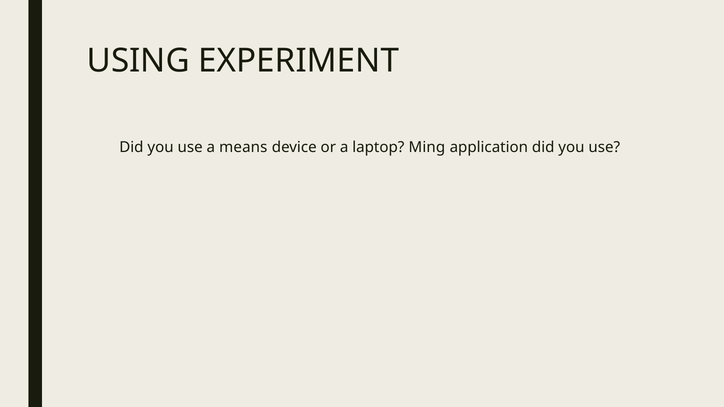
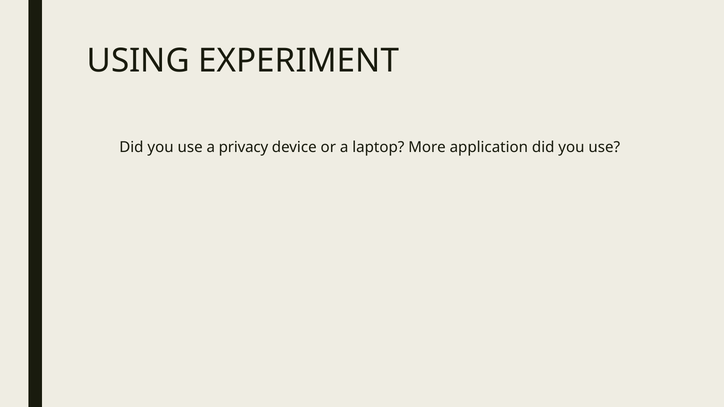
means: means -> privacy (243, 147)
Ming: Ming -> More (427, 147)
